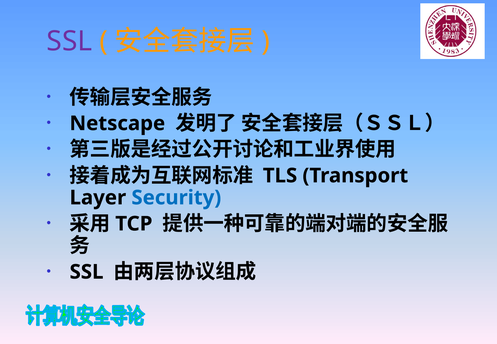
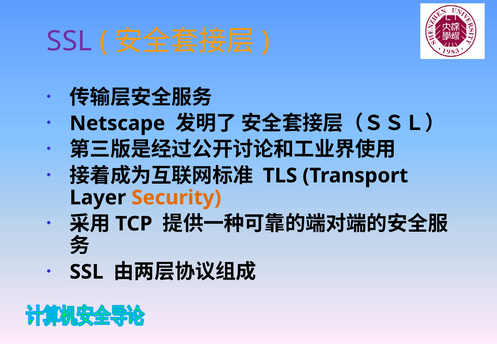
Security colour: blue -> orange (176, 198)
